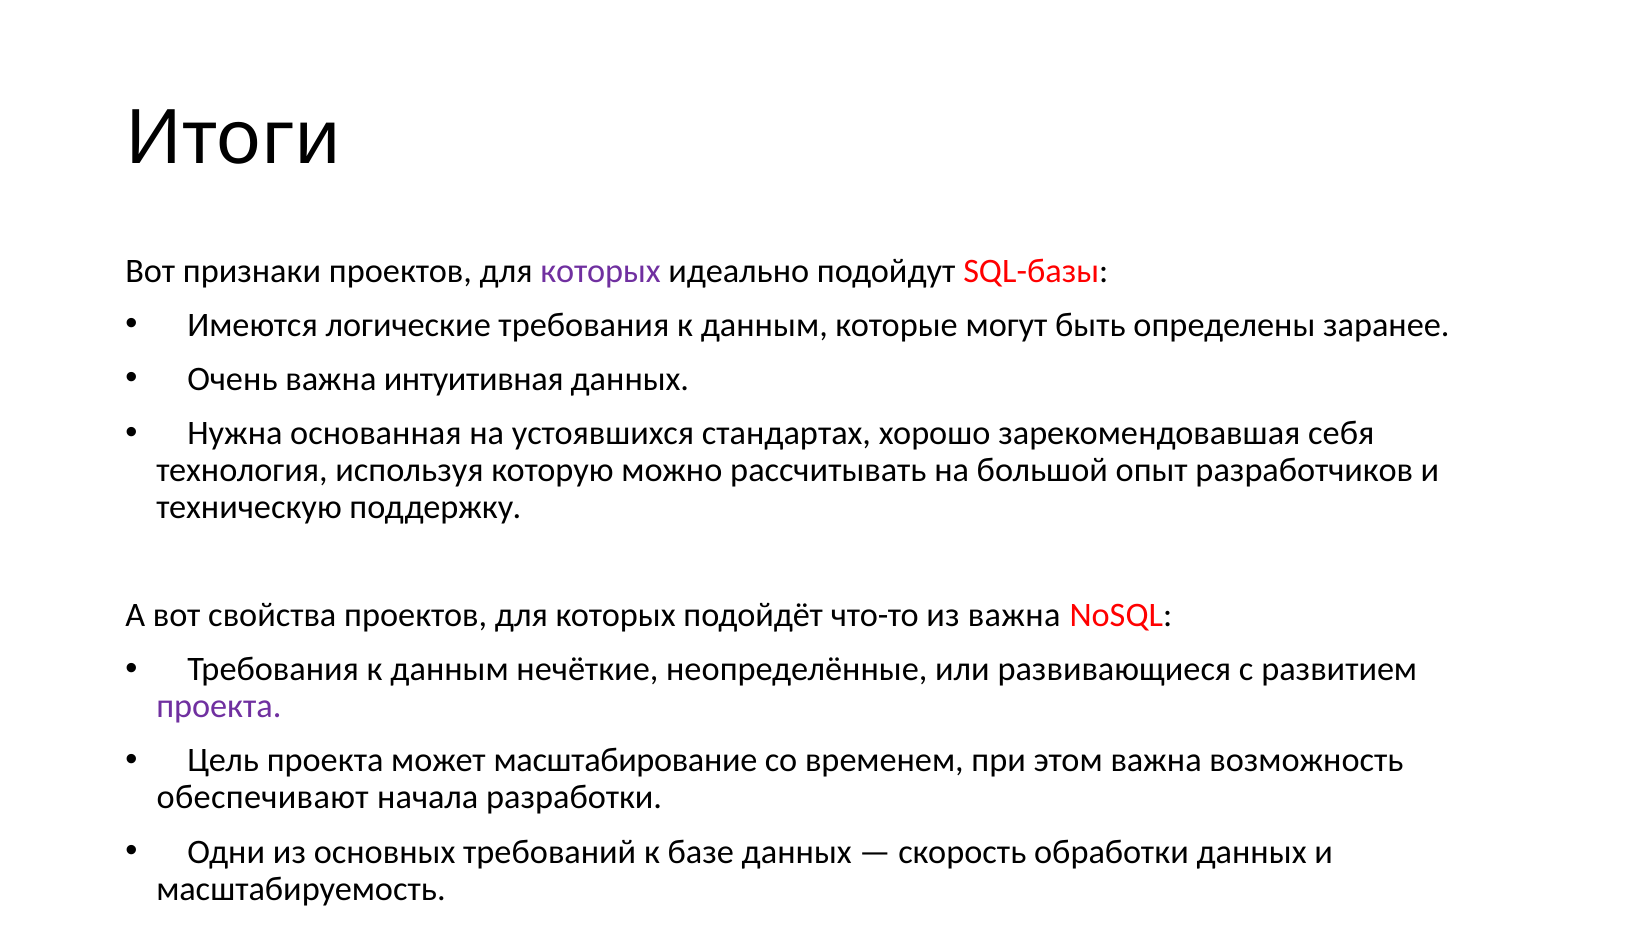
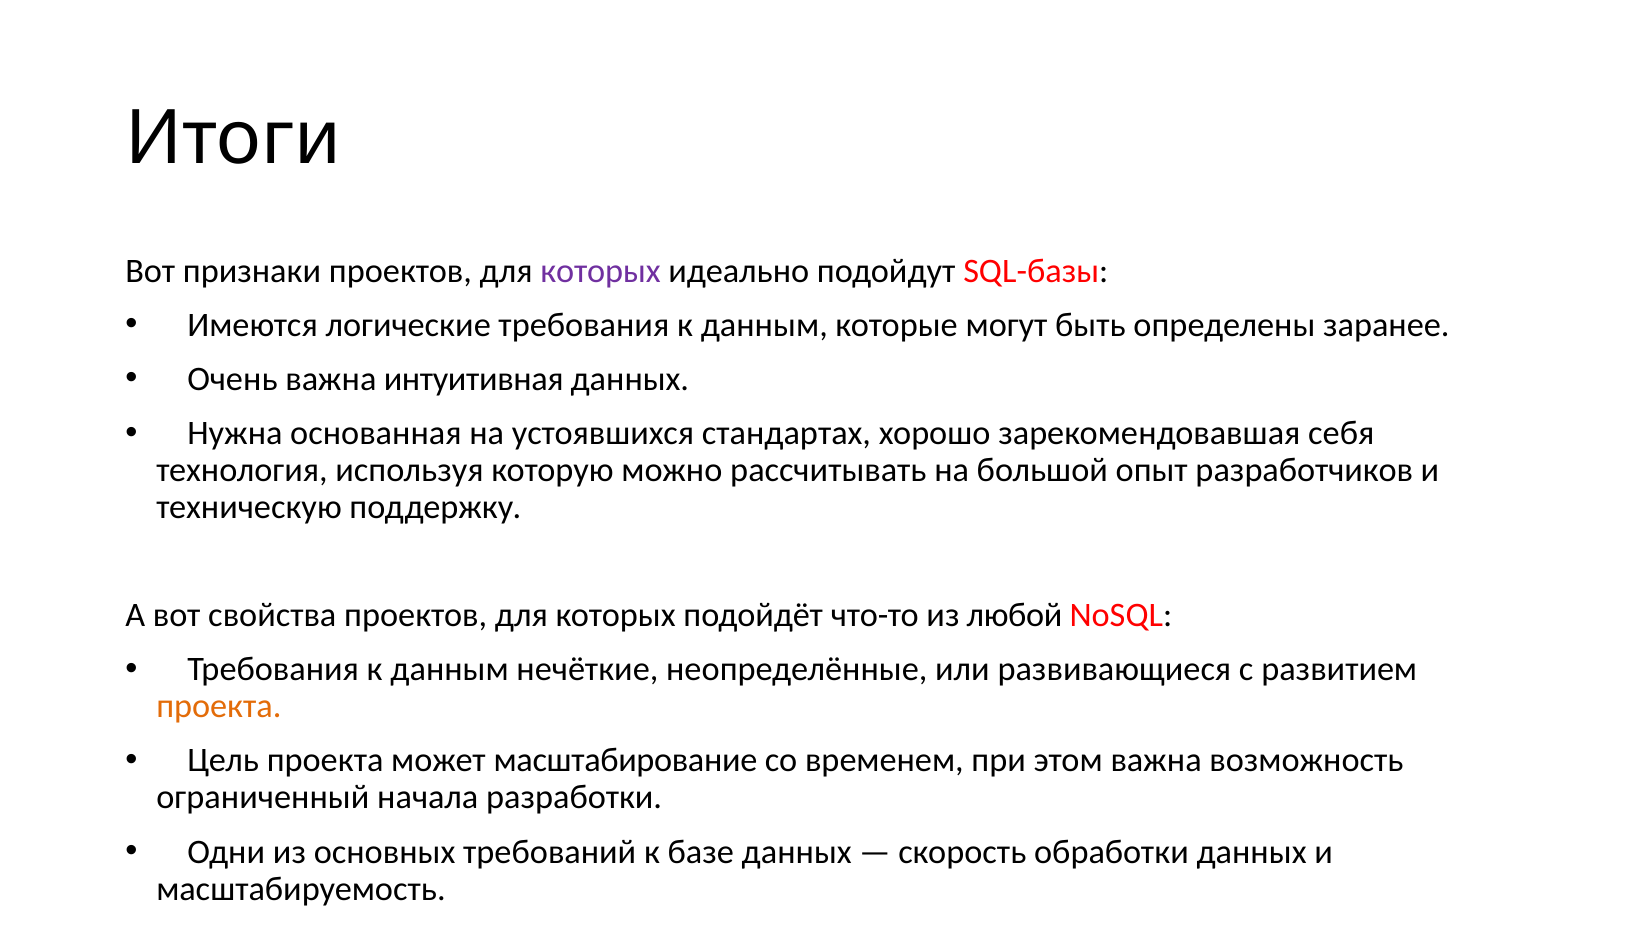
из важна: важна -> любой (1015, 616)
проекта colour: purple -> orange (219, 707)
обеспечивают: обеспечивают -> ограниченный (263, 798)
